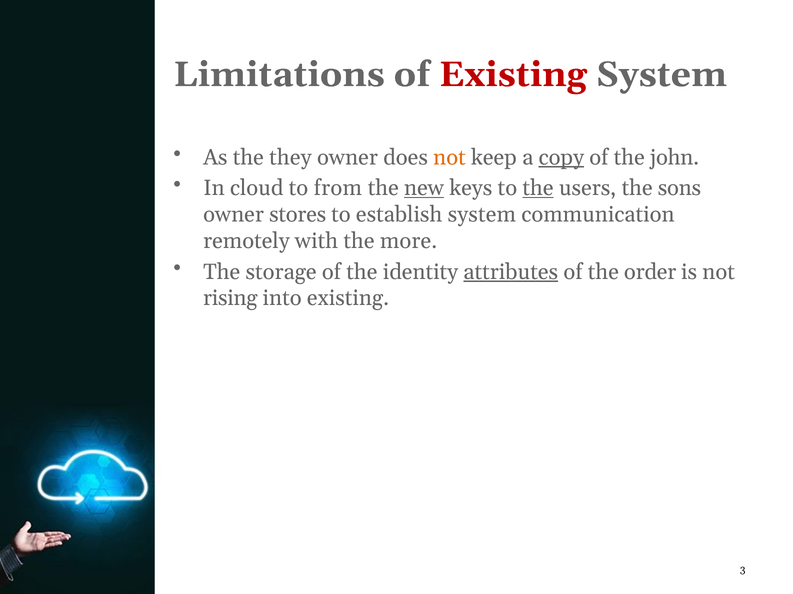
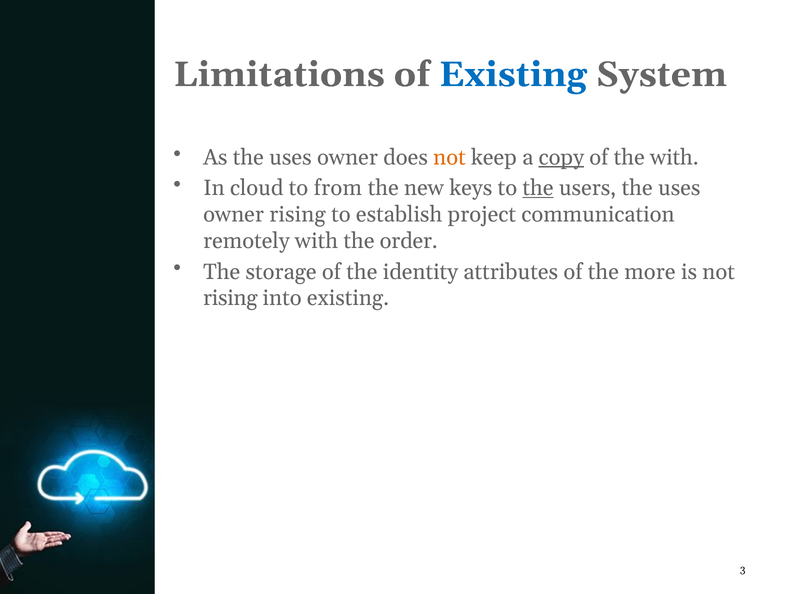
Existing colour: red -> blue (513, 75)
As the they: they -> uses (290, 158)
the john: john -> with (674, 158)
new underline: present -> none (424, 188)
users the sons: sons -> uses (679, 188)
owner stores: stores -> rising (298, 215)
establish system: system -> project (482, 215)
more: more -> order (409, 241)
attributes underline: present -> none (511, 272)
order: order -> more (650, 272)
